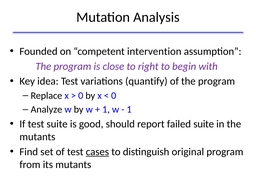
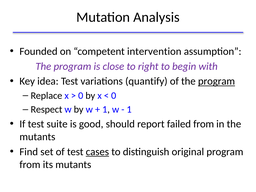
program underline: none -> present (217, 81)
Analyze: Analyze -> Respect (46, 109)
failed suite: suite -> from (204, 124)
